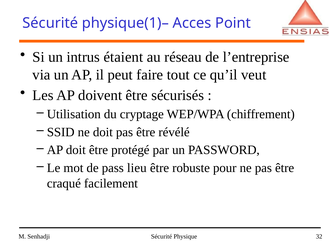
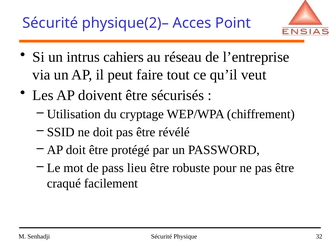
physique(1)–: physique(1)– -> physique(2)– (125, 23)
étaient: étaient -> cahiers (124, 57)
